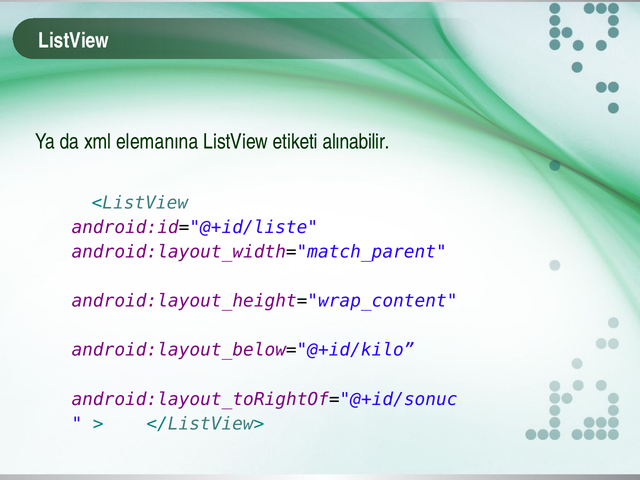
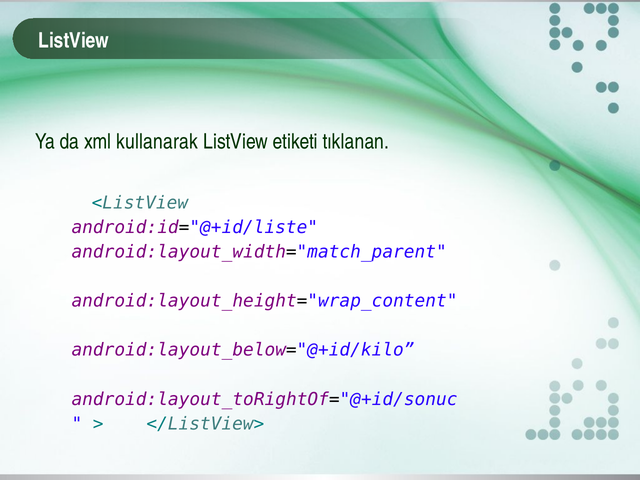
elemanına: elemanına -> kullanarak (157, 141)
alınabilir: alınabilir -> tıklanan (356, 141)
